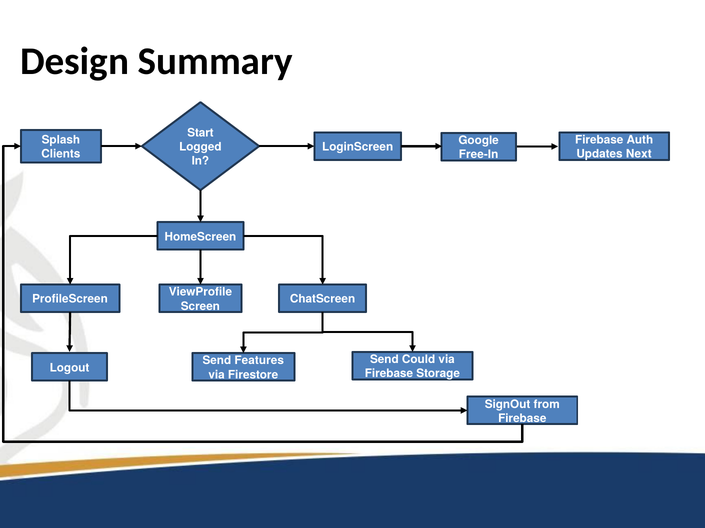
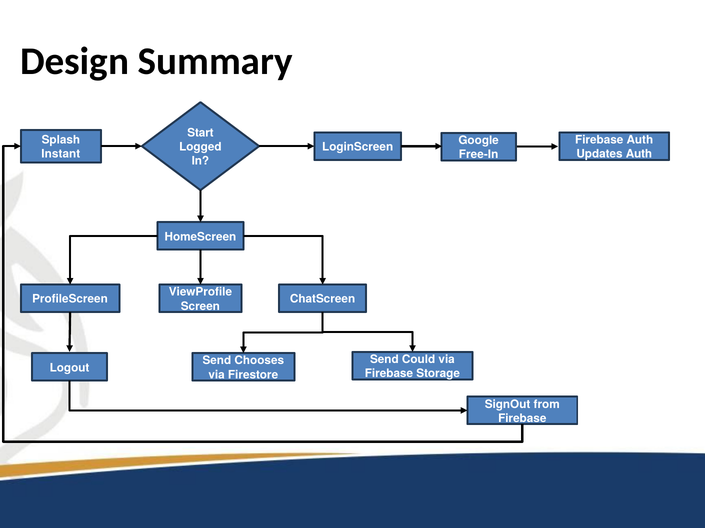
Clients: Clients -> Instant (61, 154)
Updates Next: Next -> Auth (639, 154)
Features: Features -> Chooses (259, 361)
